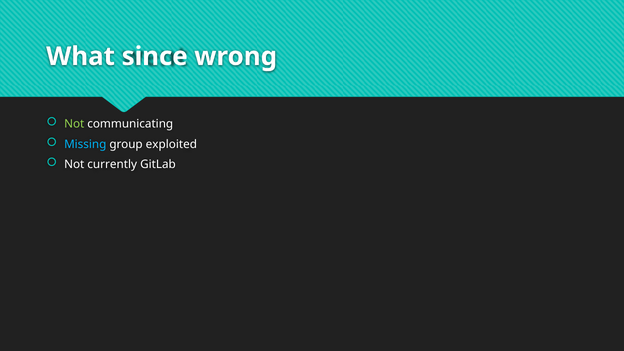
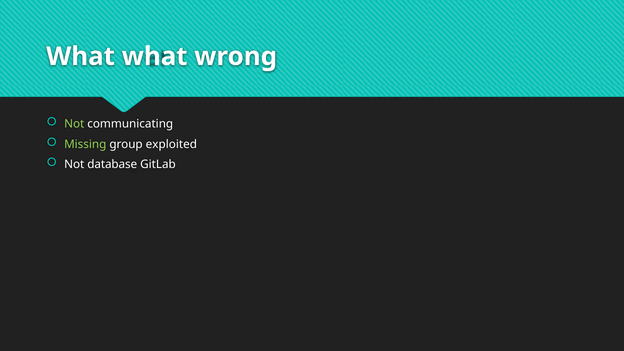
What since: since -> what (155, 56)
Missing colour: light blue -> light green (85, 144)
currently: currently -> database (112, 164)
